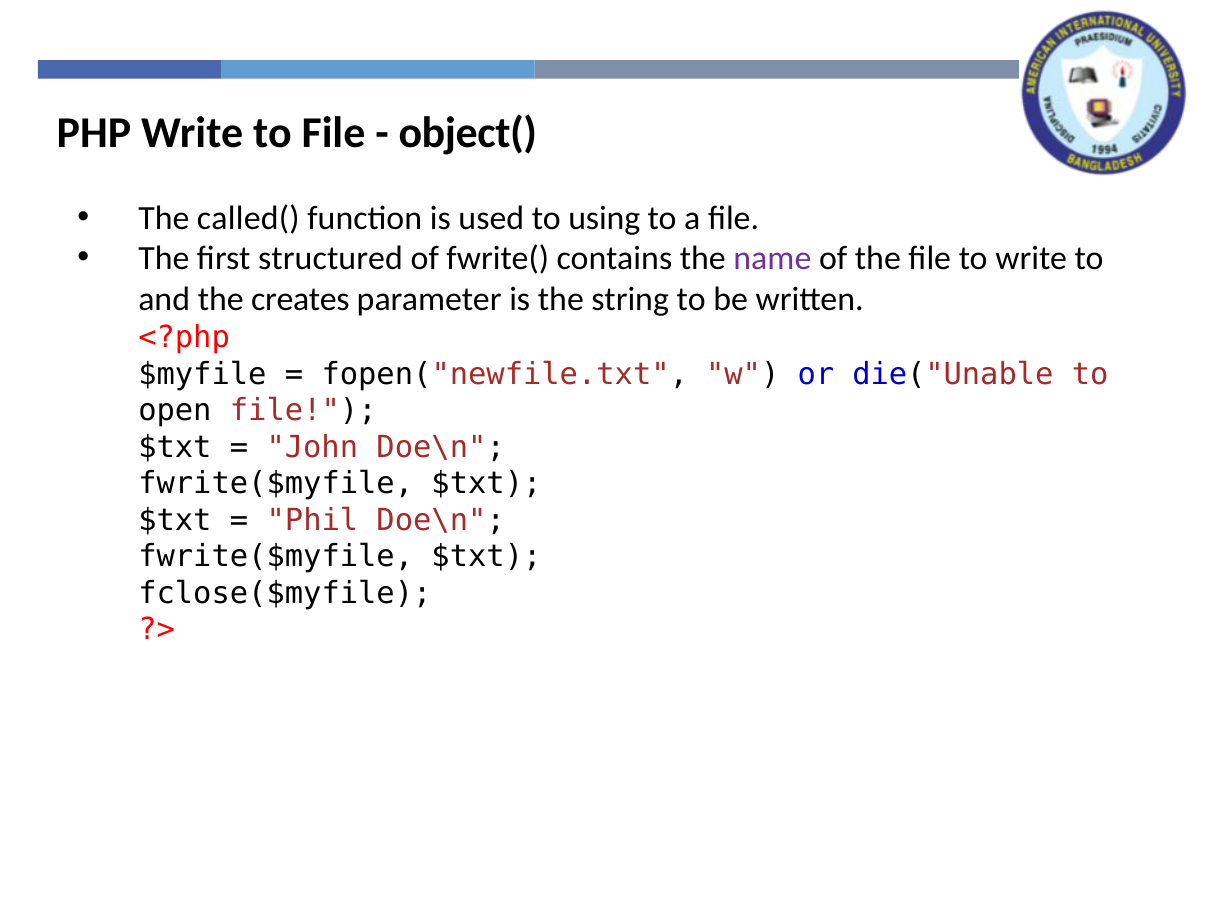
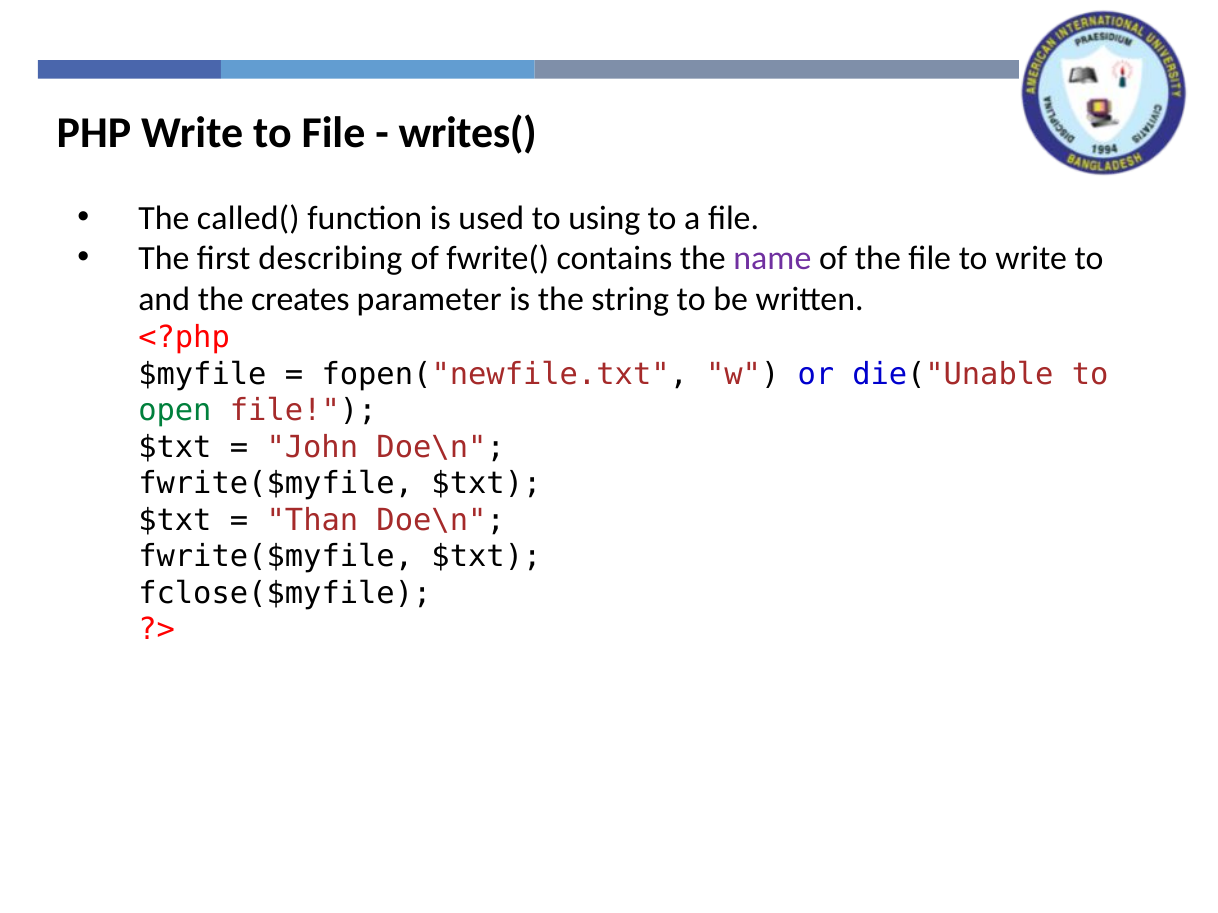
object(: object( -> writes( (468, 133)
structured: structured -> describing (330, 259)
open colour: black -> green (175, 411)
Phil: Phil -> Than (312, 521)
